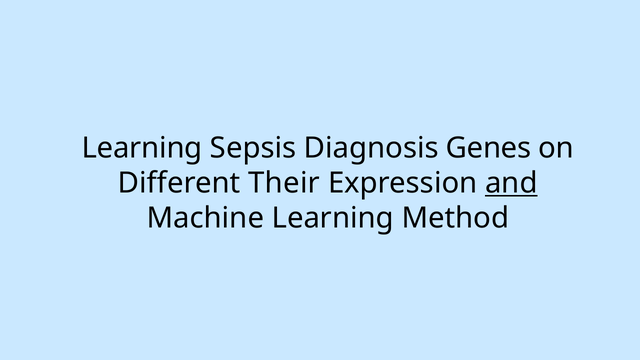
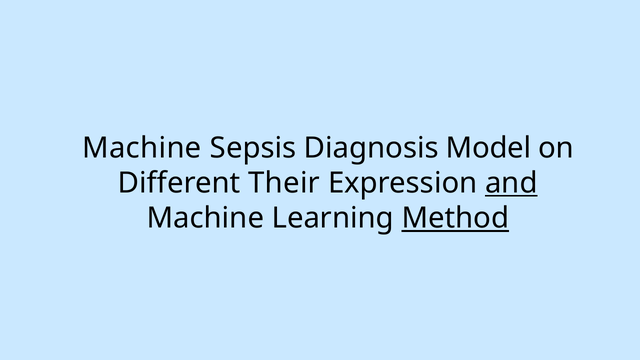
Learning: Learning -> Machine (142, 148)
Genes: Genes -> Model (489, 148)
Method underline: none -> present (455, 218)
